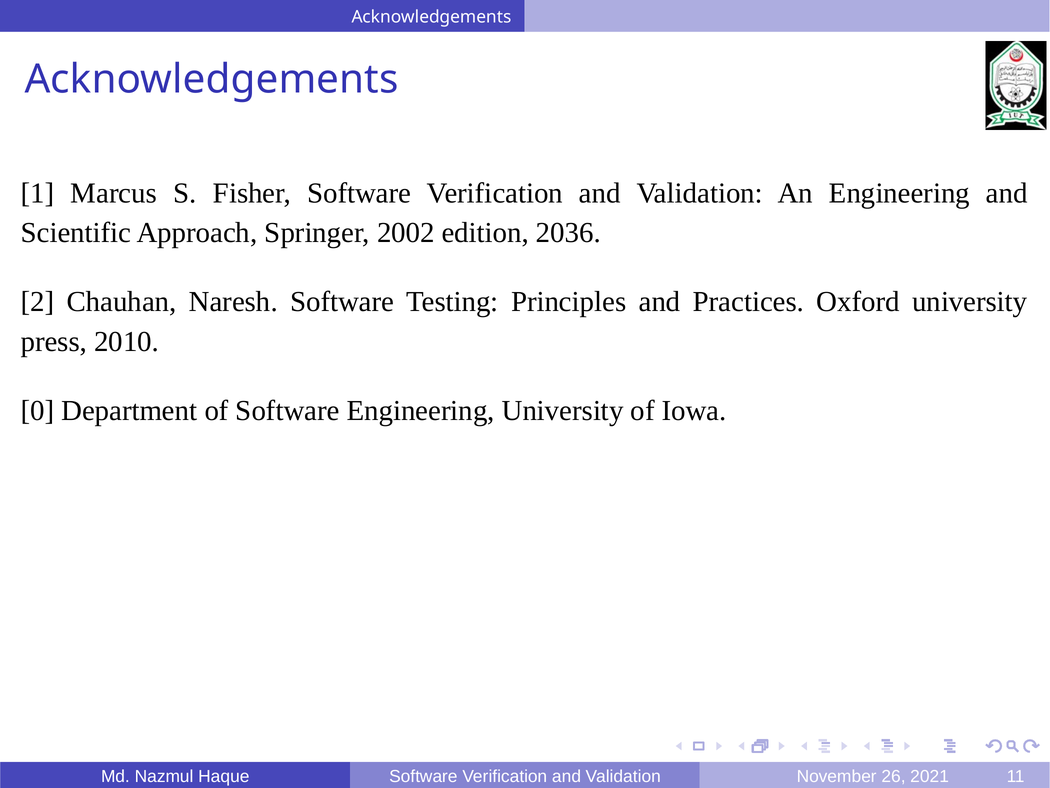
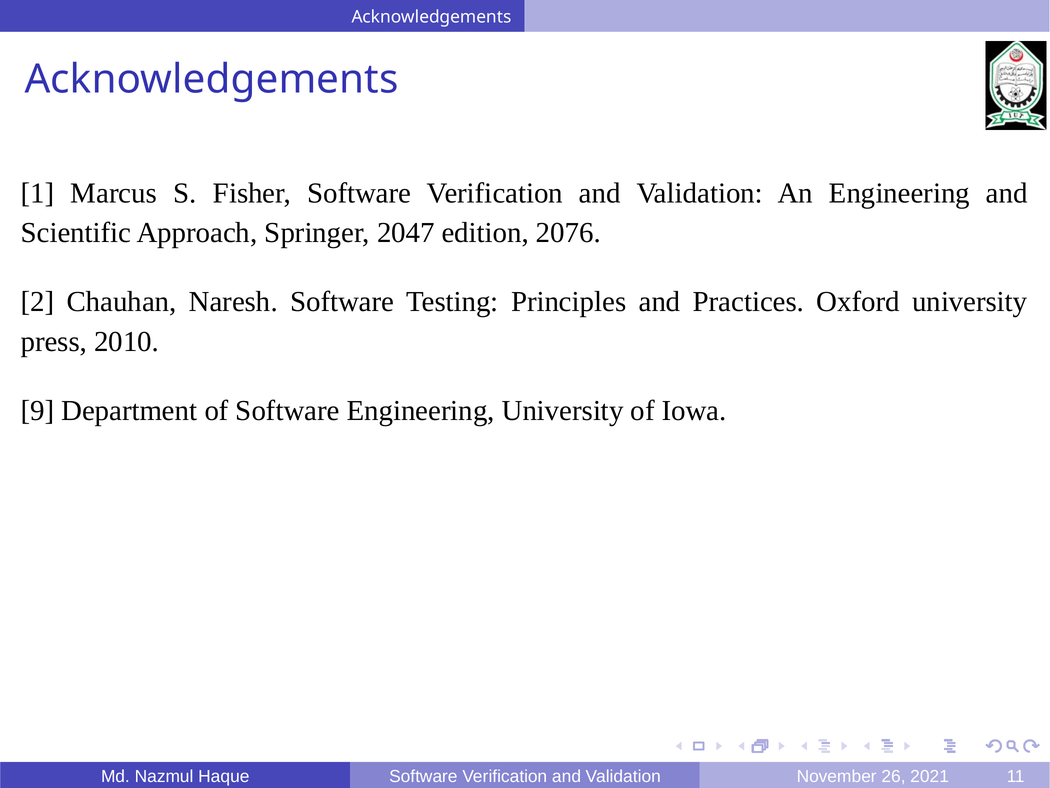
2002: 2002 -> 2047 (406, 233)
2036: 2036 -> 2076 (568, 233)
0: 0 -> 9 (38, 411)
